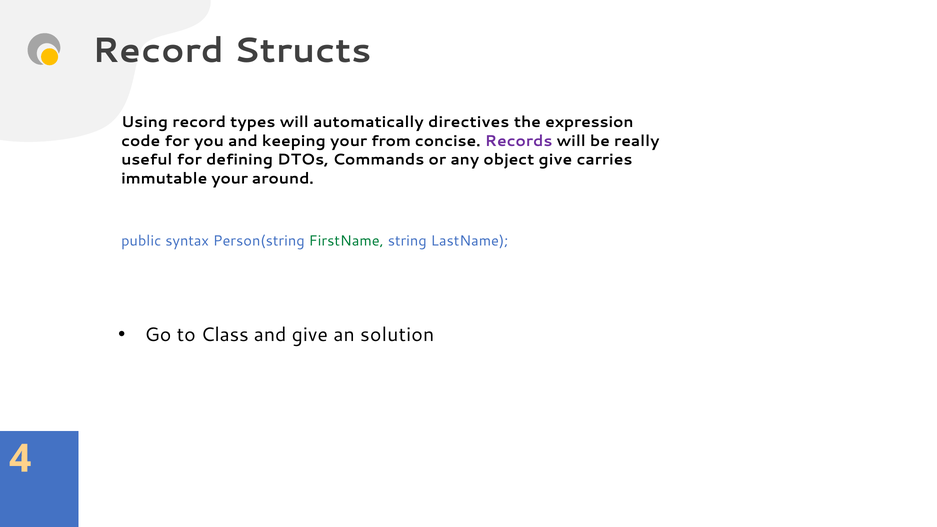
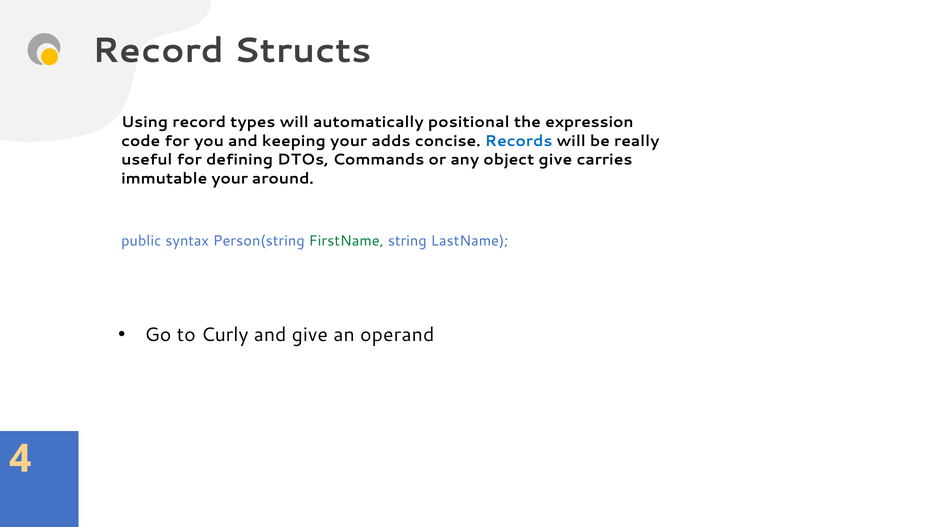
directives: directives -> positional (469, 122)
from: from -> adds (391, 141)
Records colour: purple -> blue (519, 141)
Class: Class -> Curly (225, 335)
solution: solution -> operand (397, 335)
